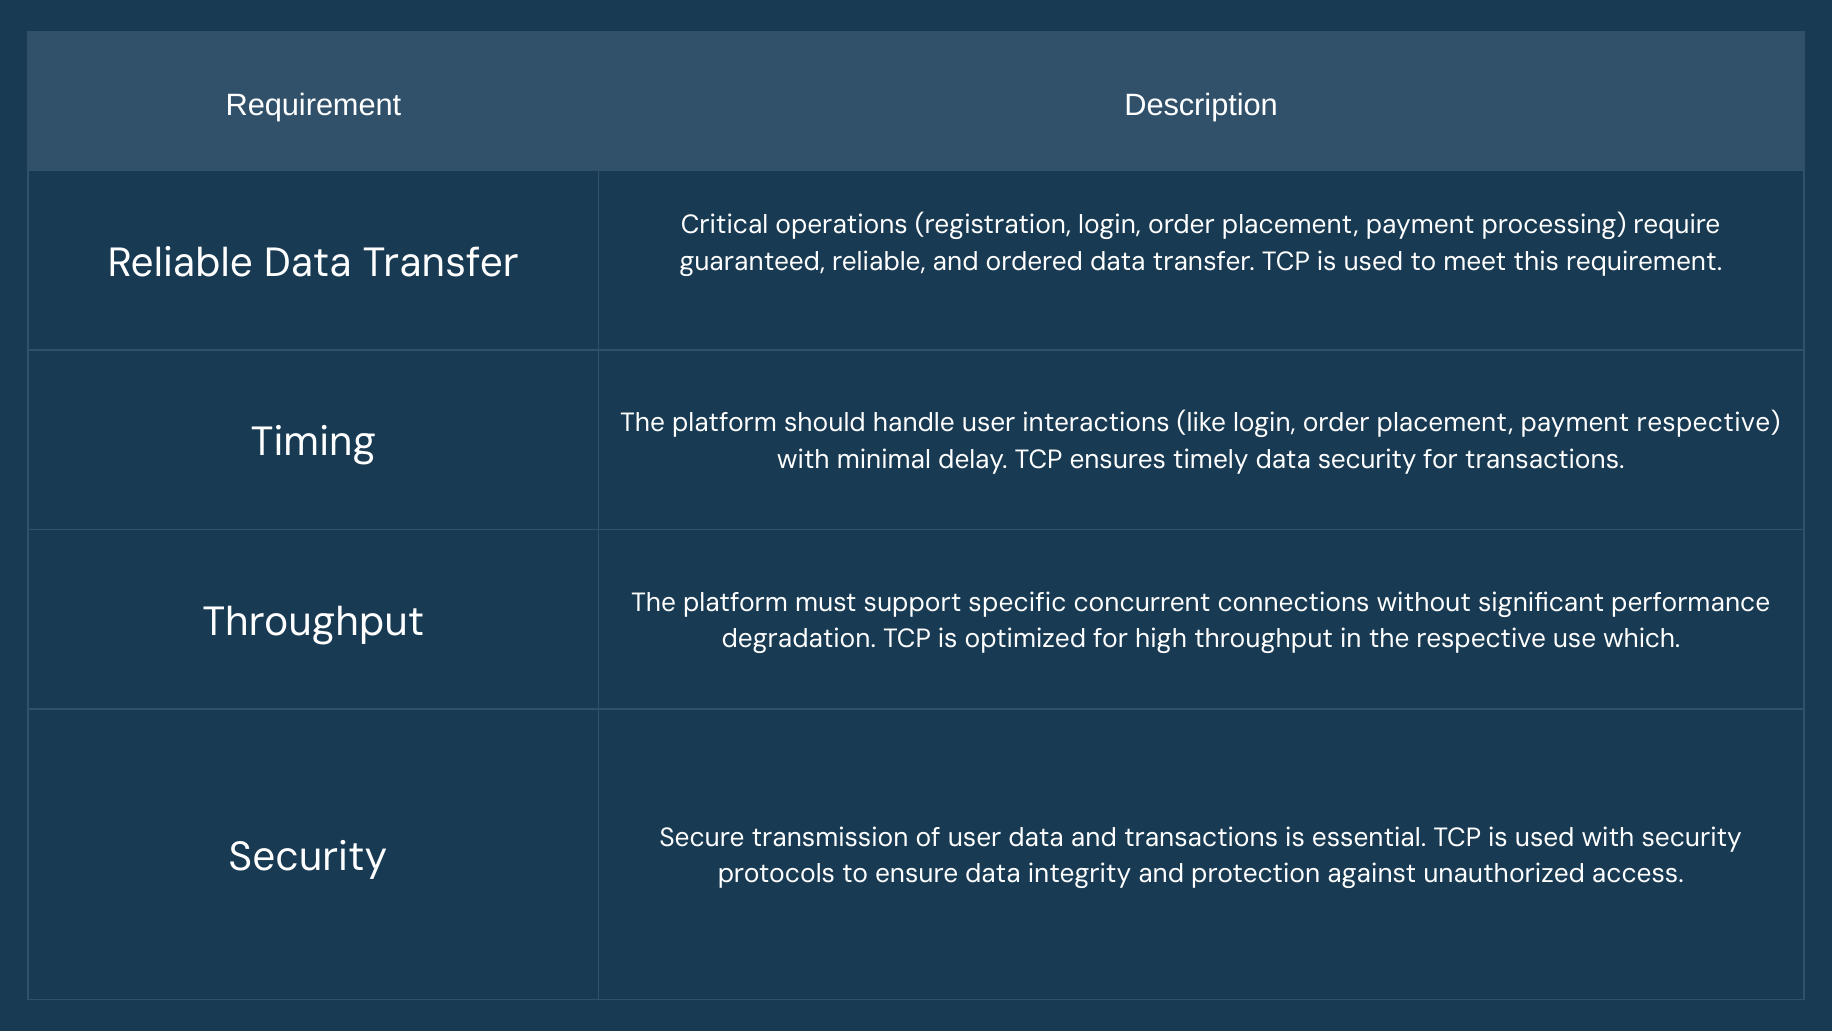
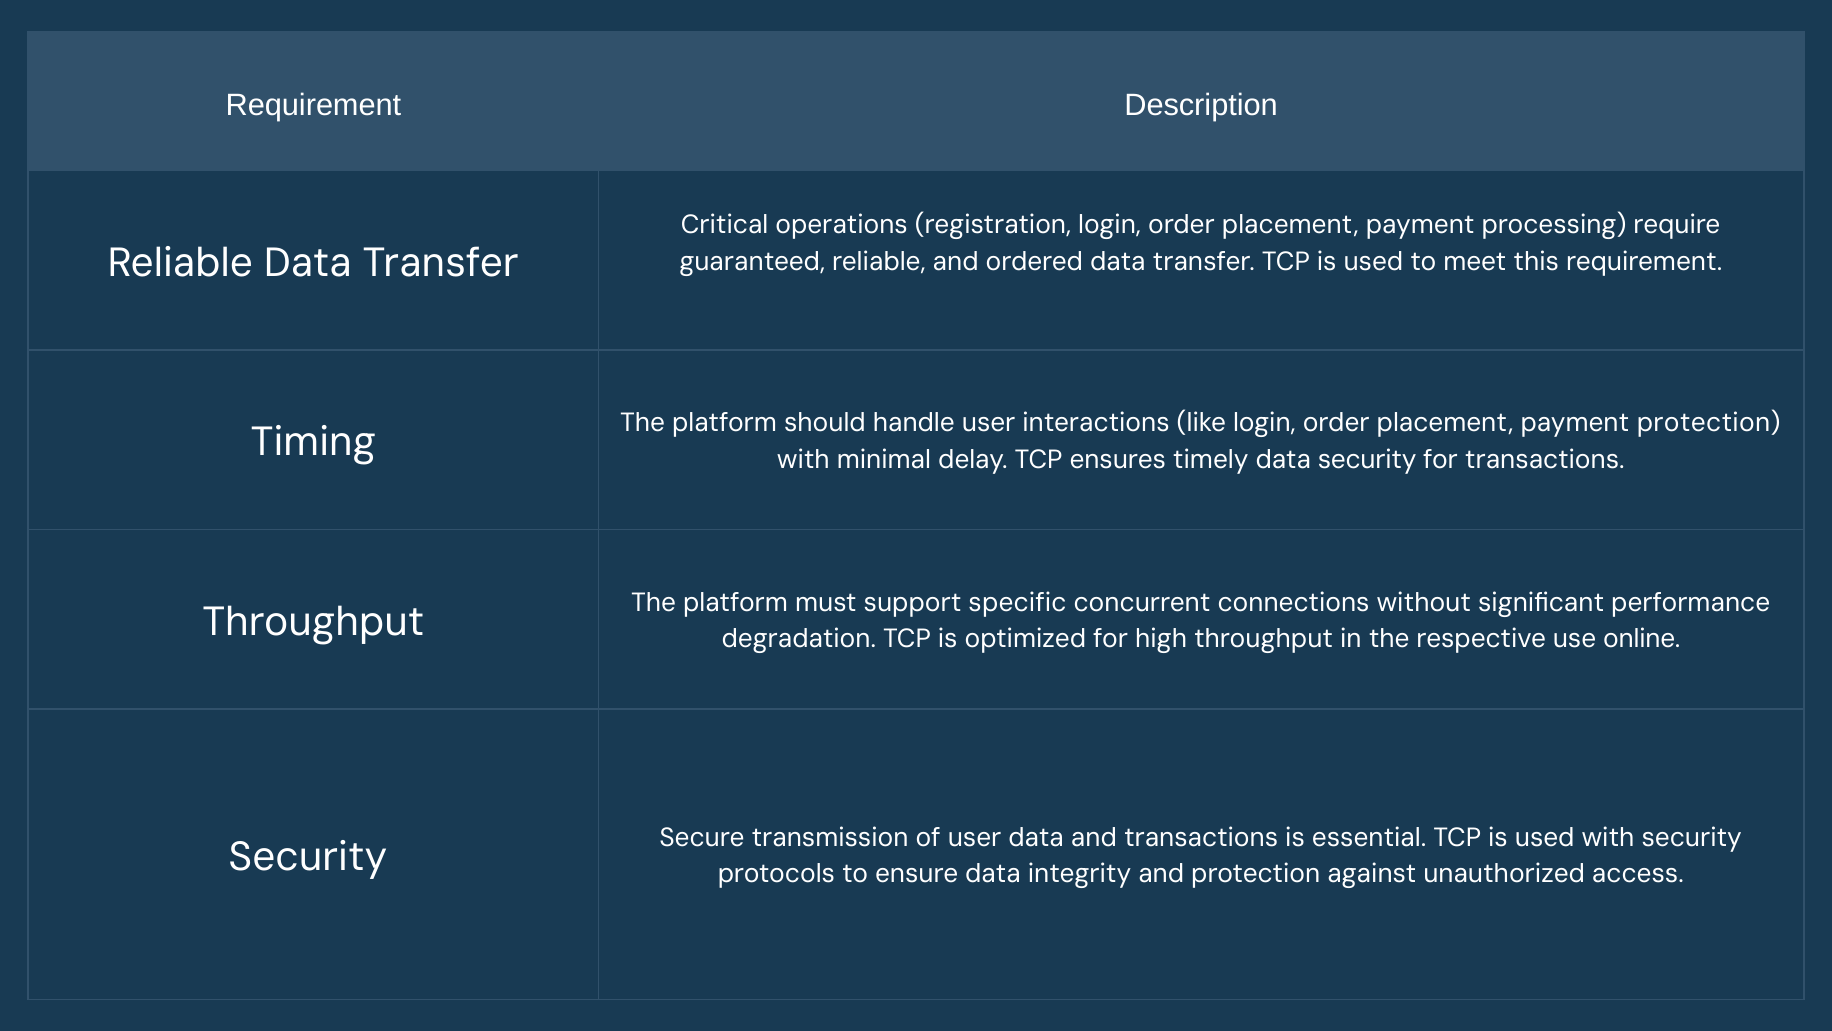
payment respective: respective -> protection (1709, 423)
which: which -> online (1642, 639)
